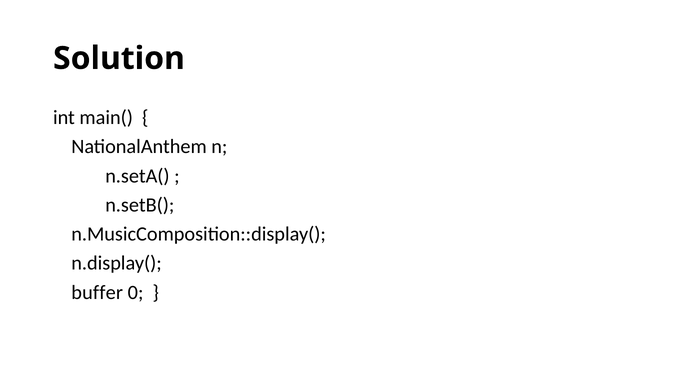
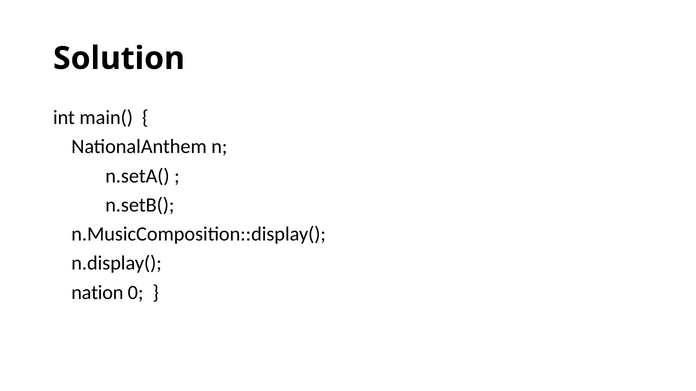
buffer: buffer -> nation (97, 293)
